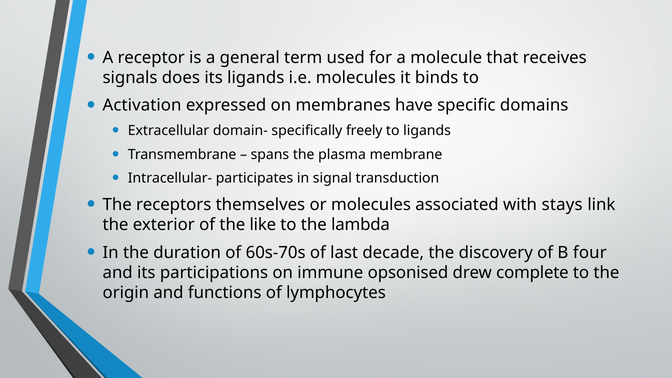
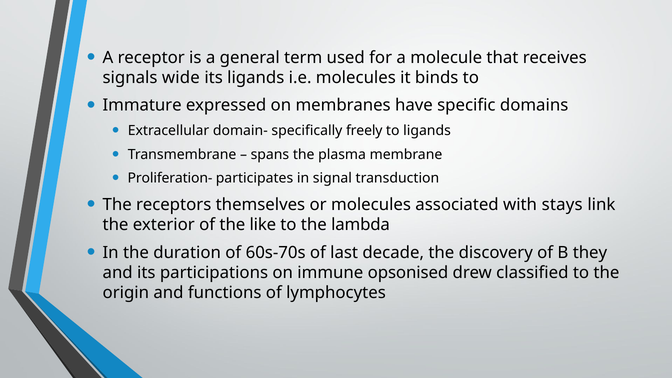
does: does -> wide (181, 78)
Activation: Activation -> Immature (142, 105)
Intracellular-: Intracellular- -> Proliferation- (170, 178)
four: four -> they (590, 252)
complete: complete -> classified (532, 273)
